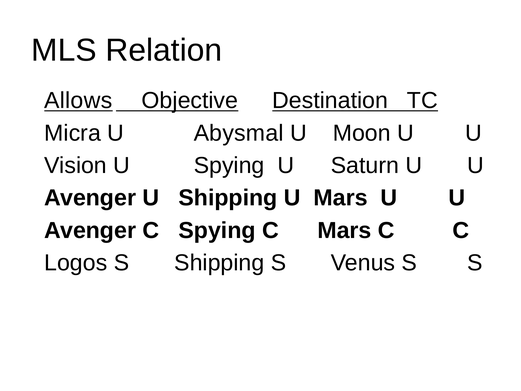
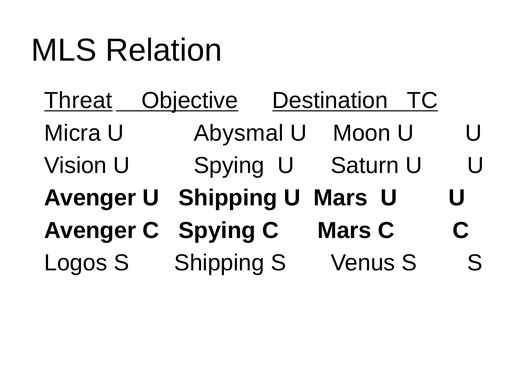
Allows: Allows -> Threat (78, 101)
